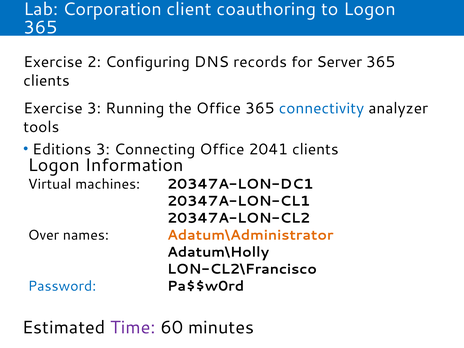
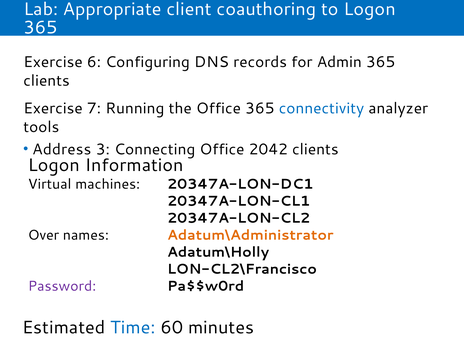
Corporation: Corporation -> Appropriate (112, 9)
2: 2 -> 6 (94, 62)
Server: Server -> Admin (339, 62)
Exercise 3: 3 -> 7 (94, 108)
Editions: Editions -> Address (62, 149)
2041: 2041 -> 2042 (268, 149)
Password colour: blue -> purple (62, 286)
Time colour: purple -> blue (133, 328)
